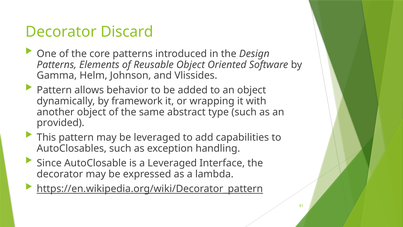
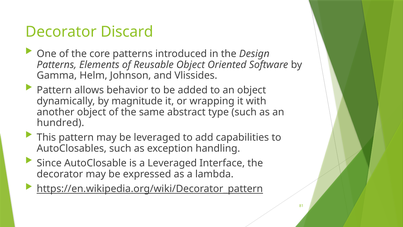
framework: framework -> magnitude (137, 101)
provided: provided -> hundred (61, 123)
